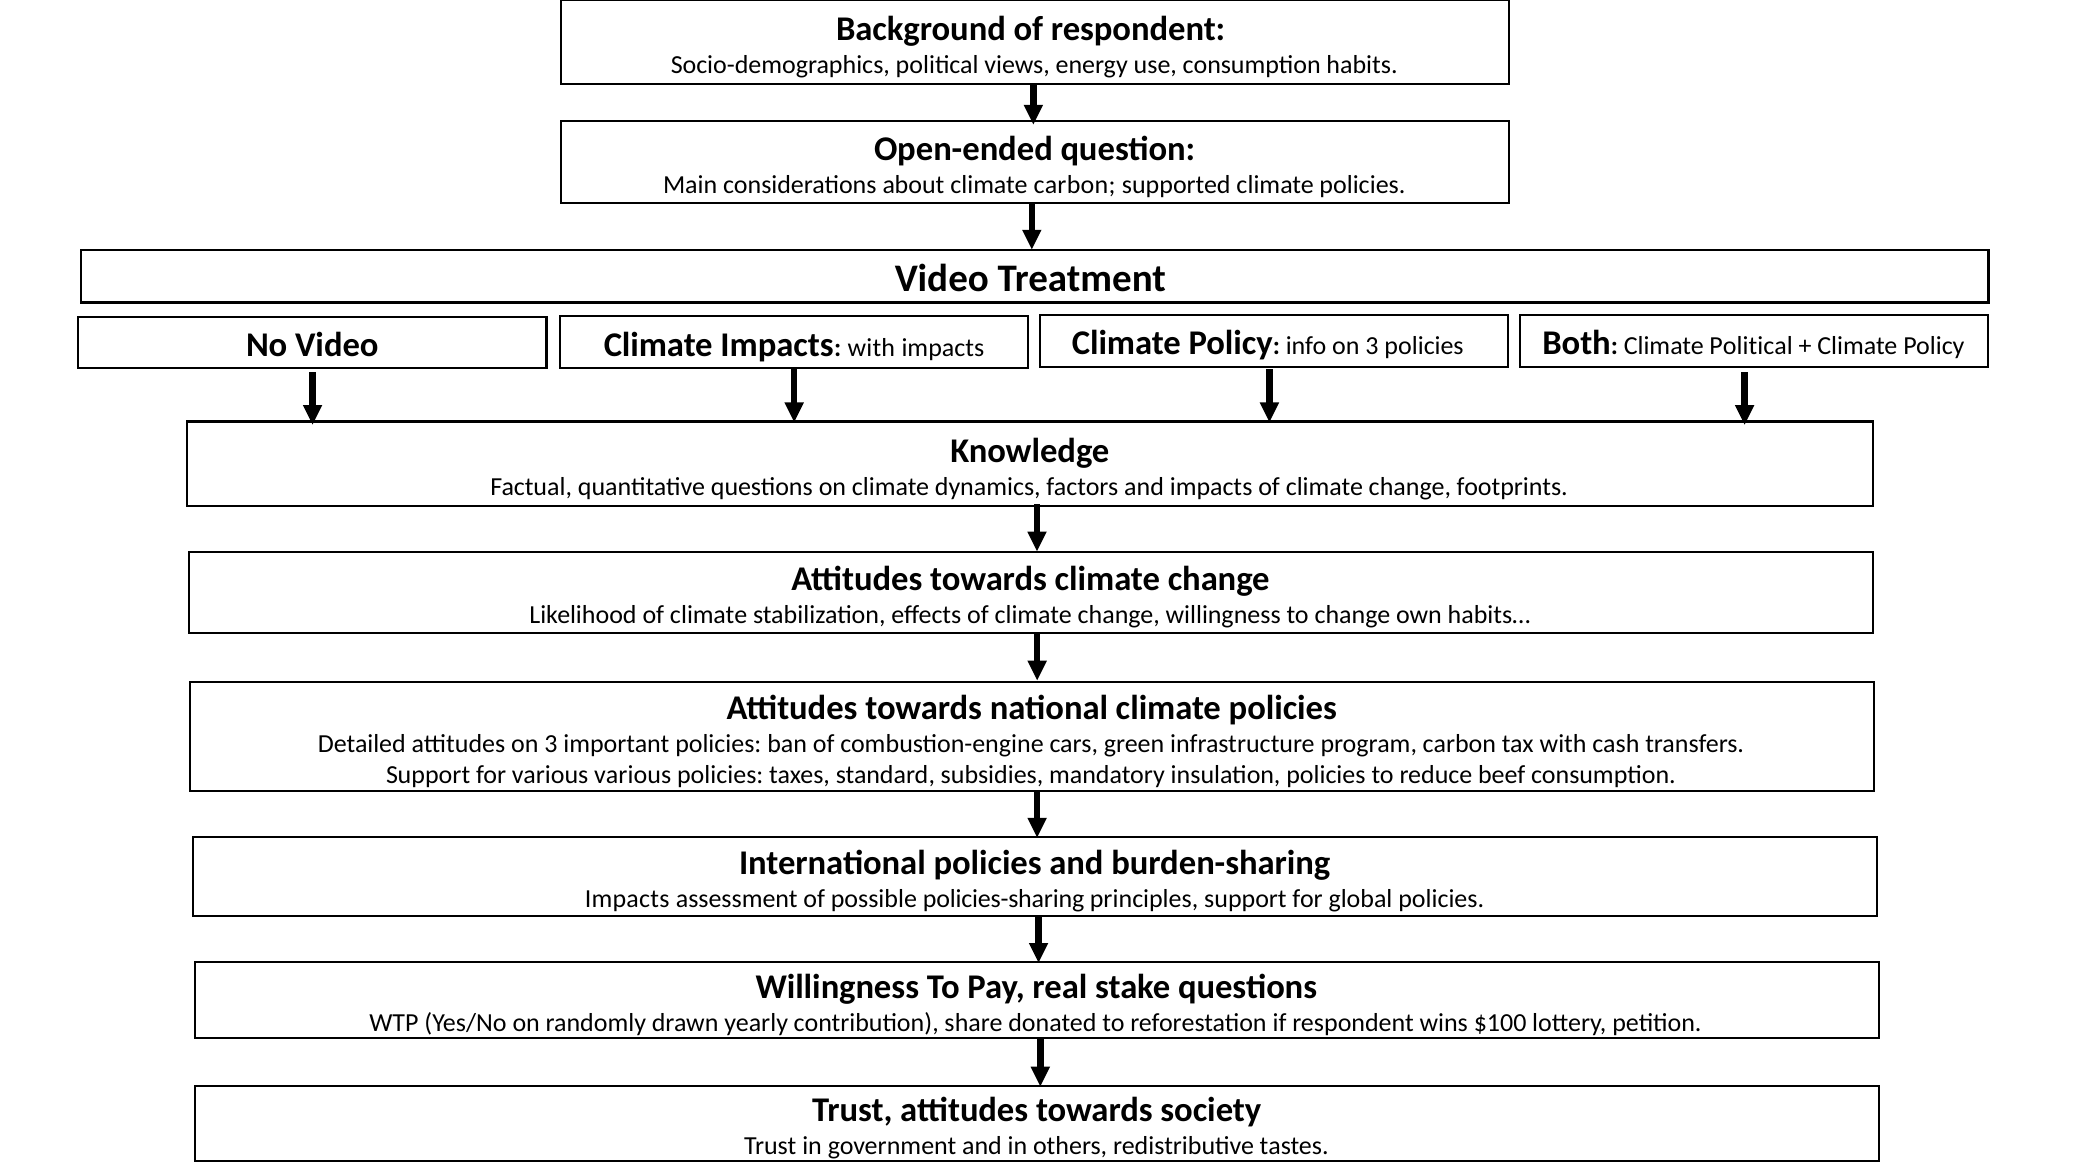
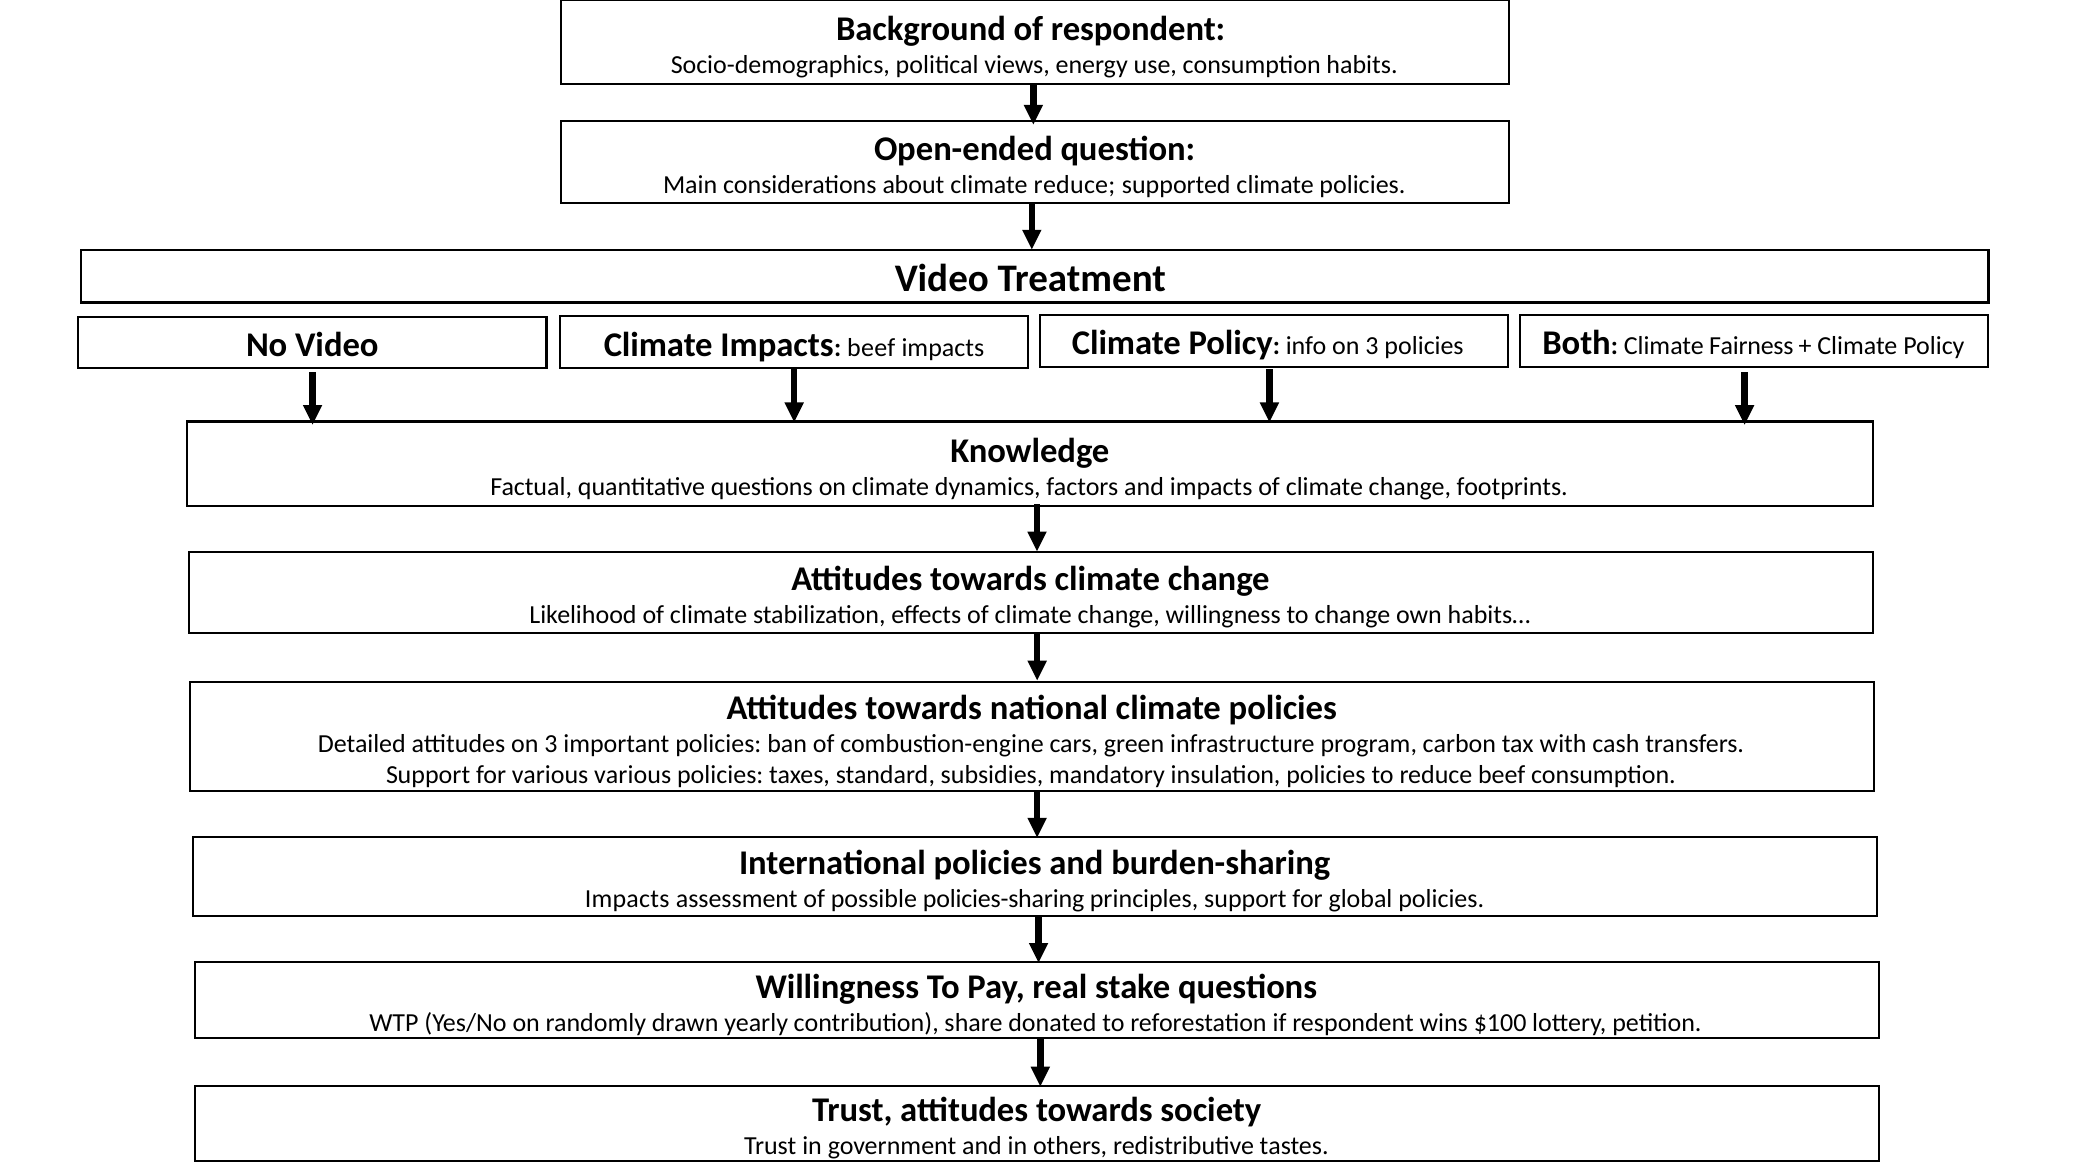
climate carbon: carbon -> reduce (1075, 185)
with: with -> beef (871, 348)
Climate Political: Political -> Fairness (1751, 346)
